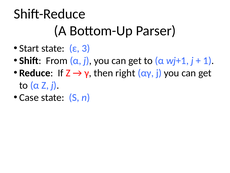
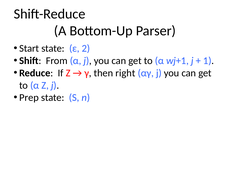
3: 3 -> 2 (86, 48)
Case: Case -> Prep (29, 97)
